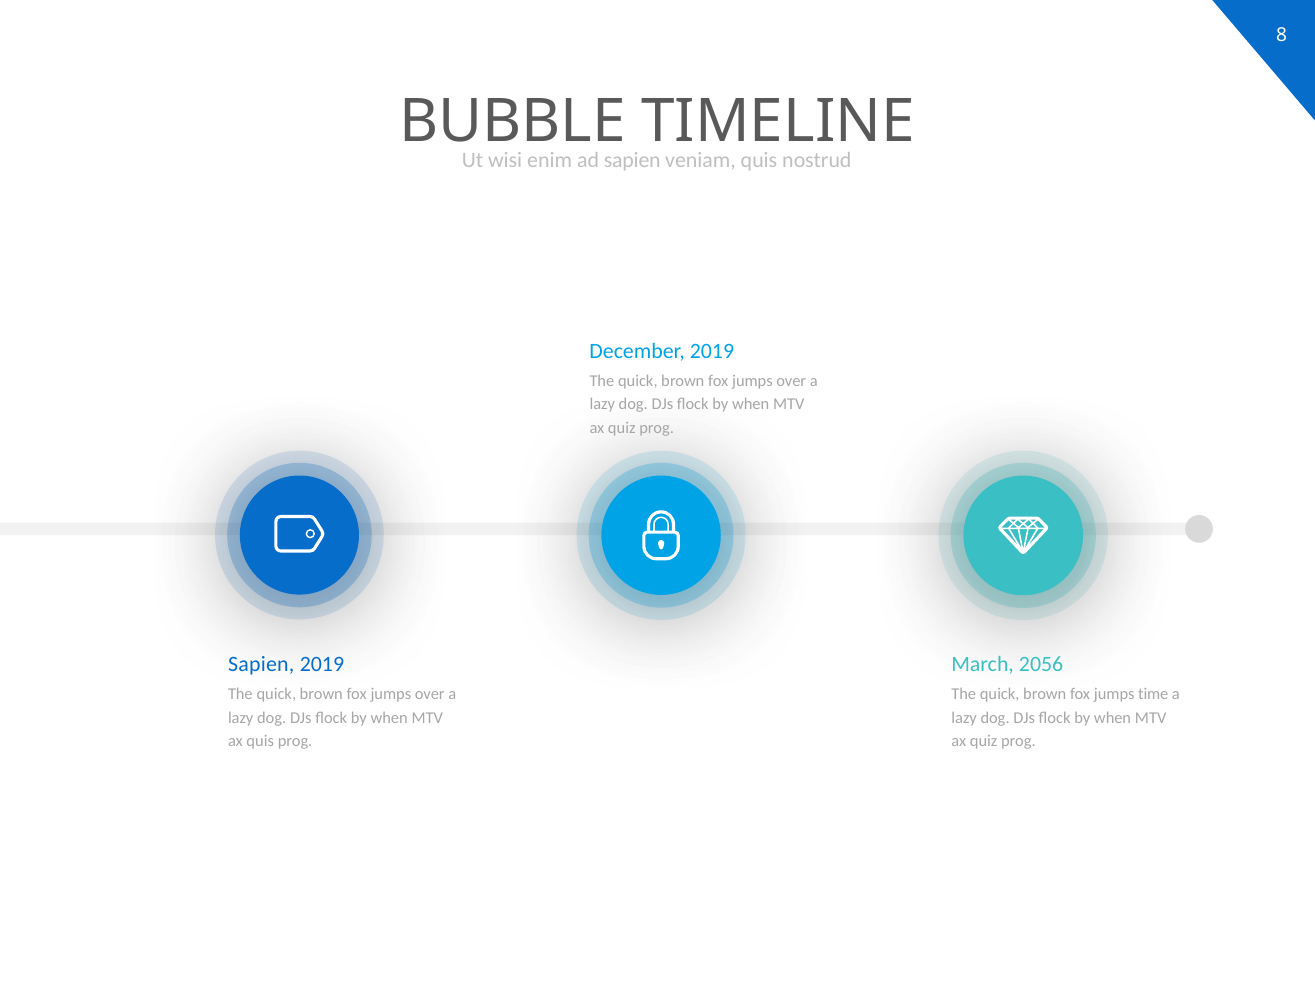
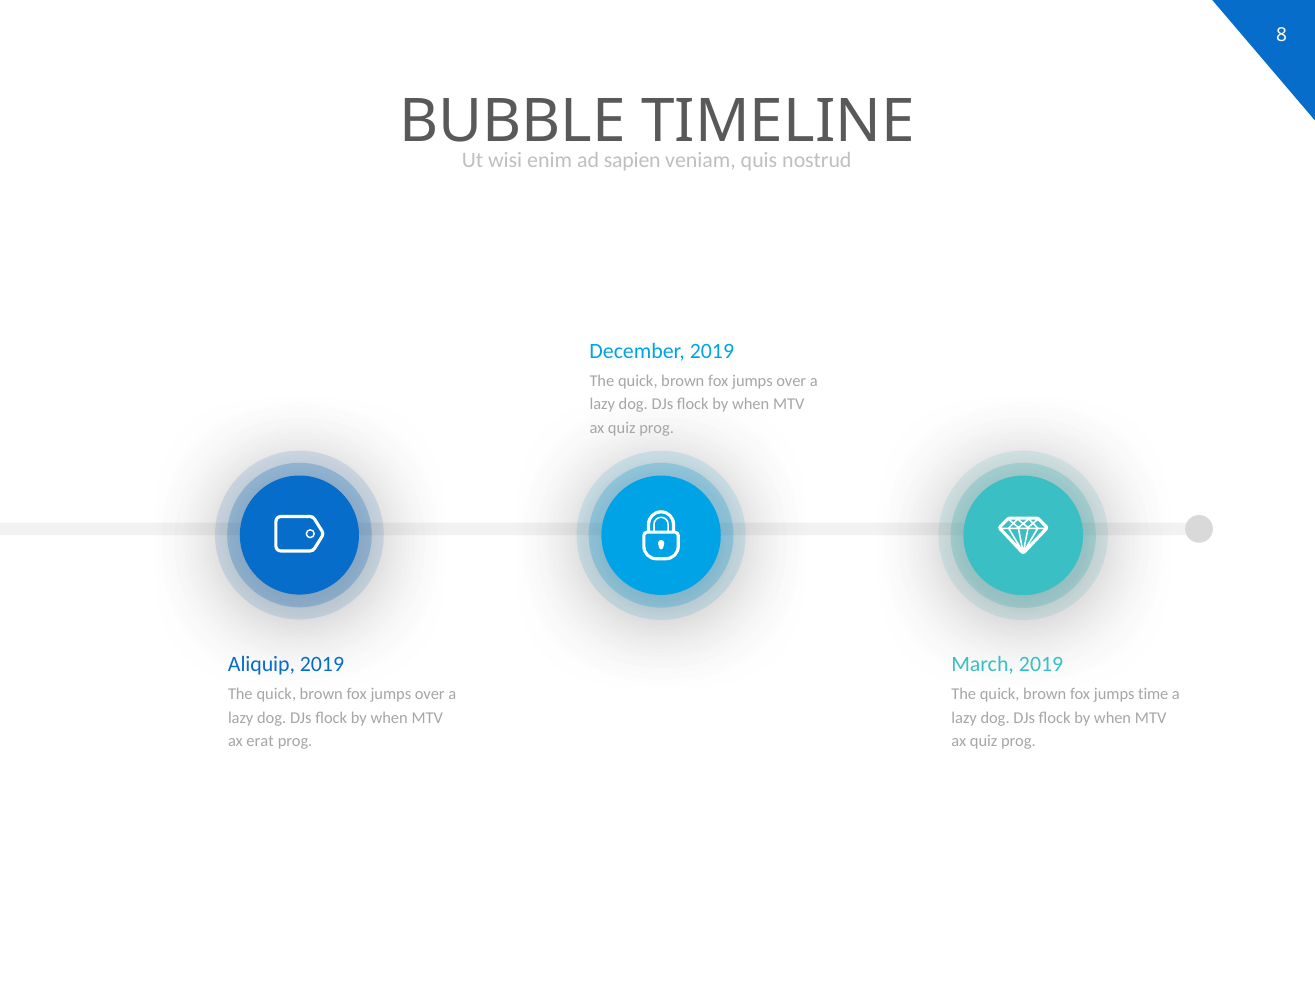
Sapien: Sapien -> Aliquip (261, 665)
March 2056: 2056 -> 2019 (1041, 665)
ax quis: quis -> erat (260, 742)
